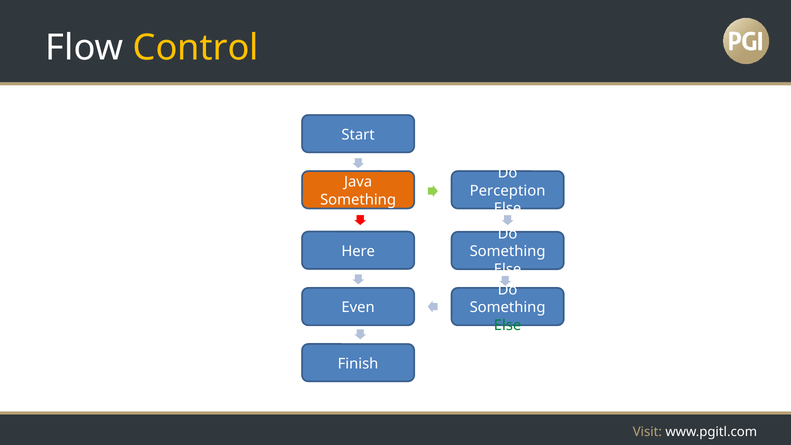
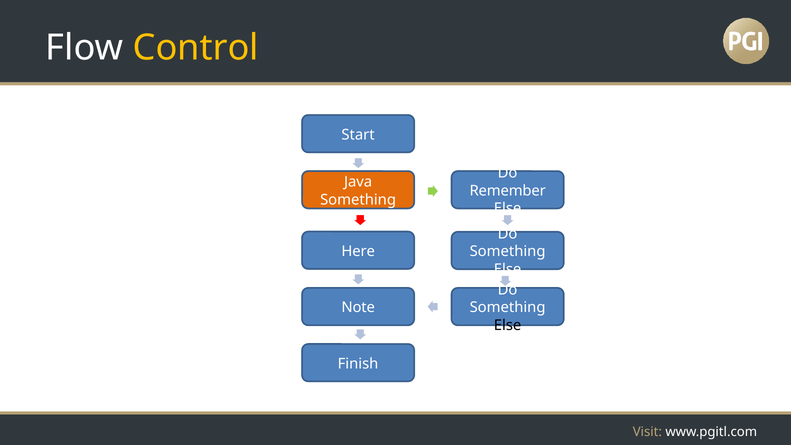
Perception: Perception -> Remember (508, 191)
Even: Even -> Note (358, 308)
Else colour: green -> black (508, 325)
